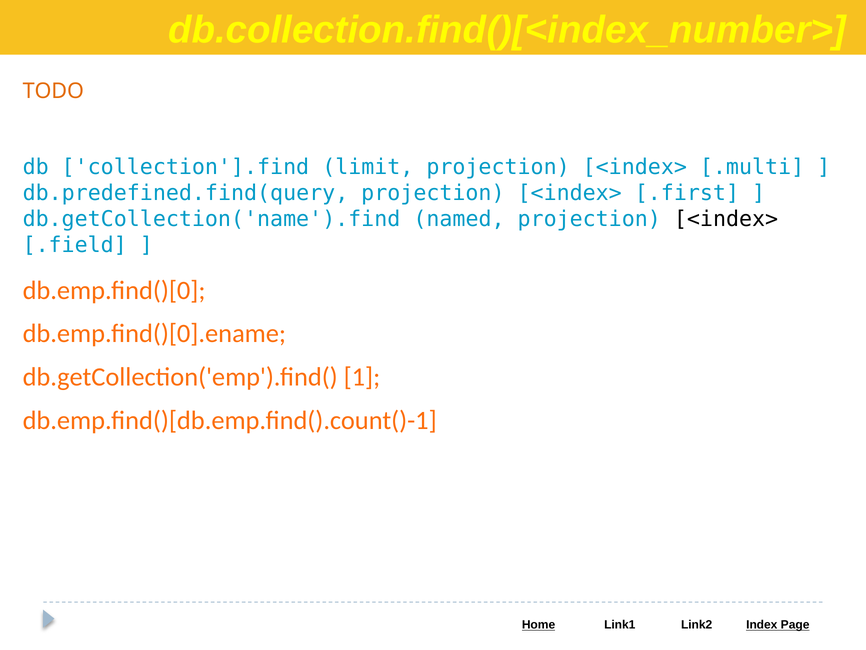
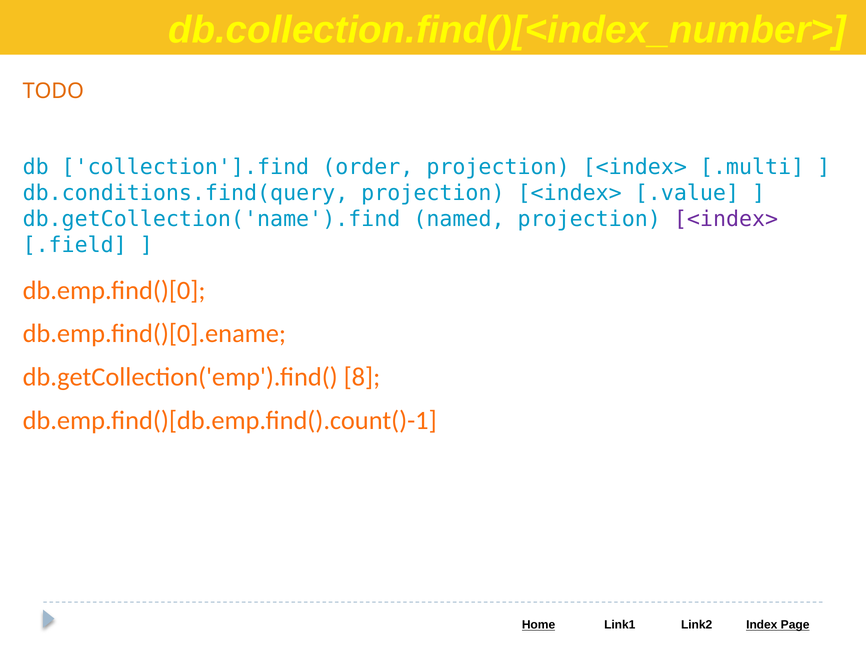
limit: limit -> order (368, 167)
db.predefined.find(query: db.predefined.find(query -> db.conditions.find(query (185, 193)
.first: .first -> .value (687, 193)
<index> colour: black -> purple (726, 219)
1: 1 -> 8 (362, 377)
